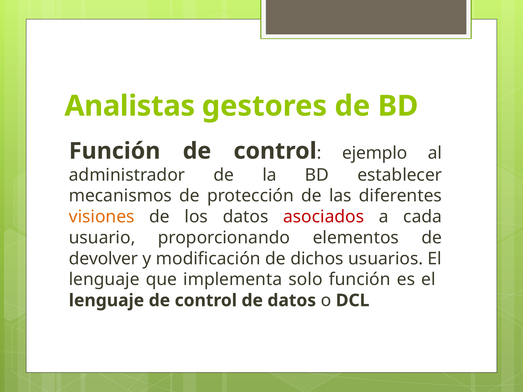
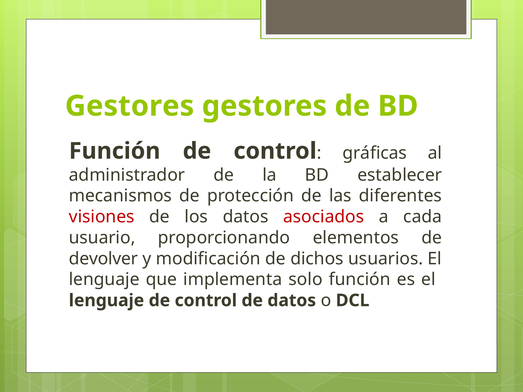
Analistas: Analistas -> Gestores (130, 106)
ejemplo: ejemplo -> gráficas (375, 153)
visiones colour: orange -> red (102, 217)
